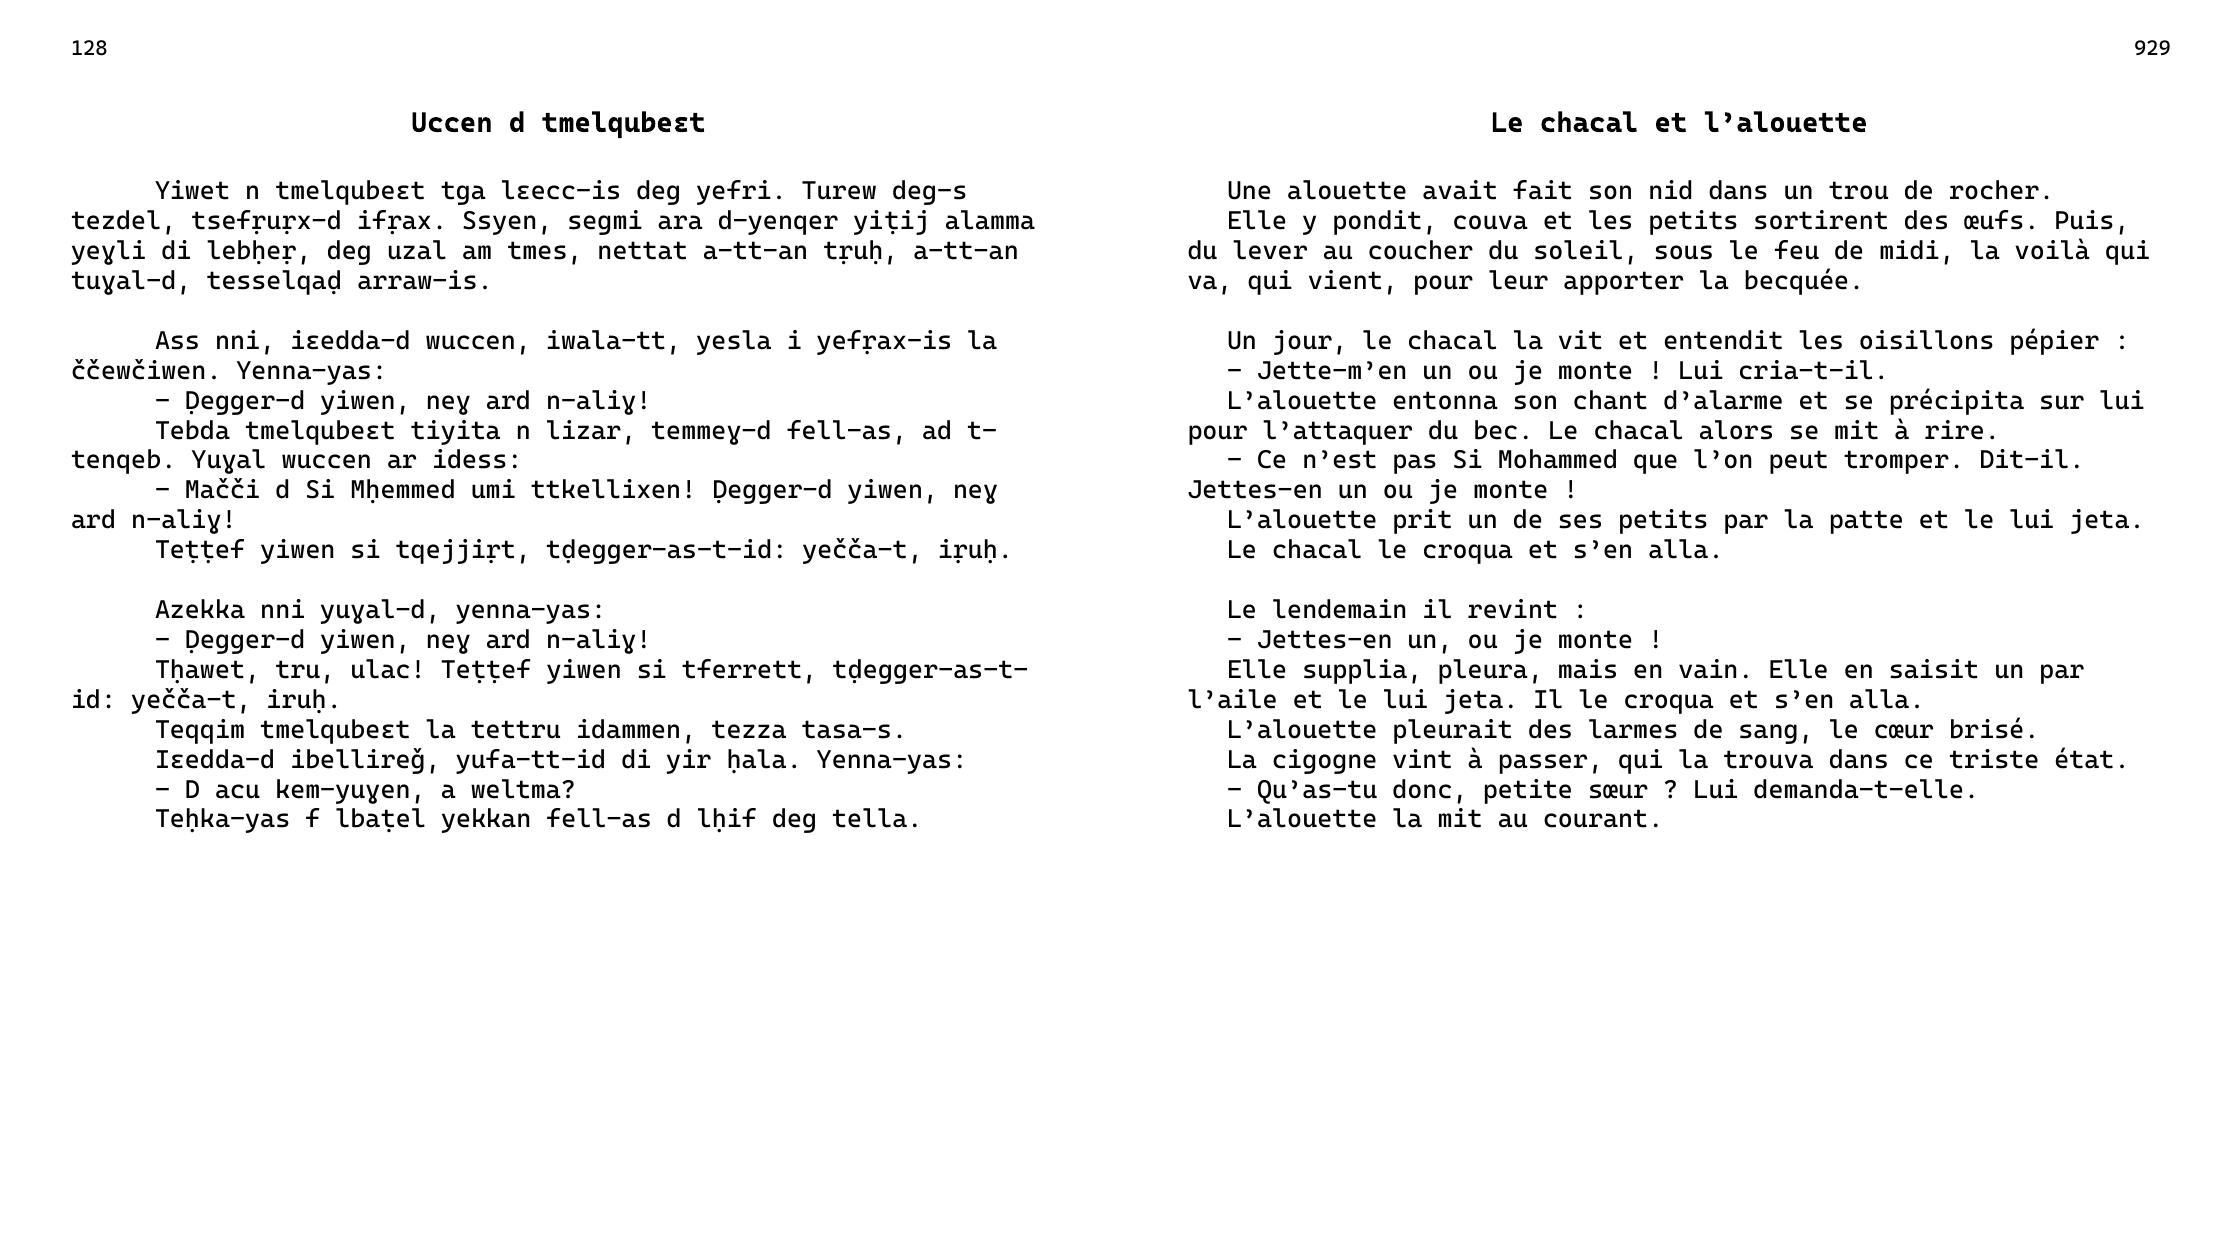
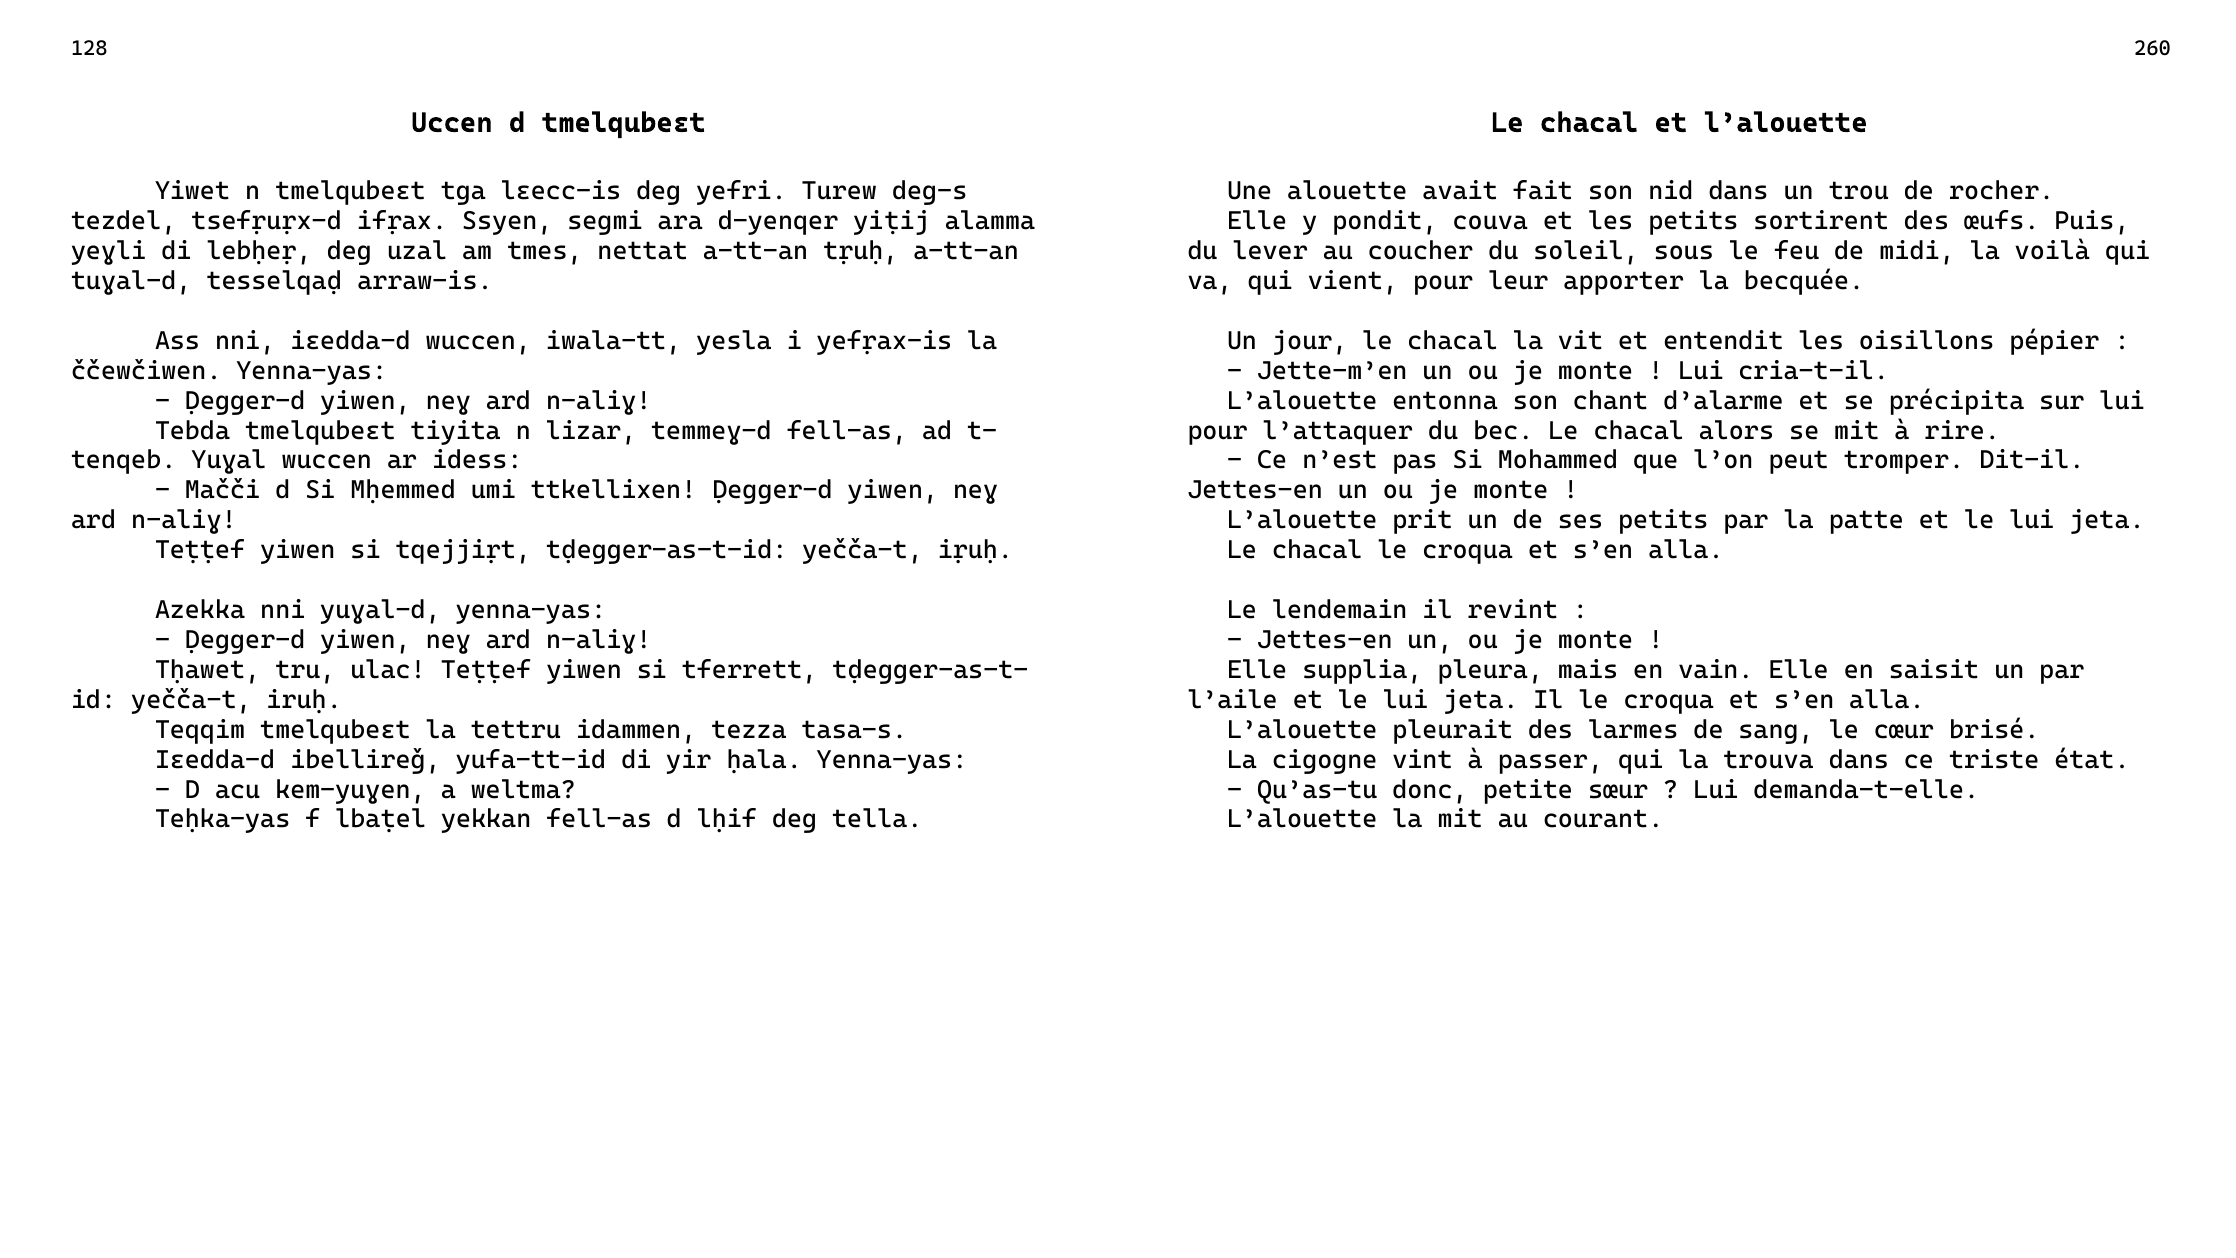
929: 929 -> 260 (2153, 48)
